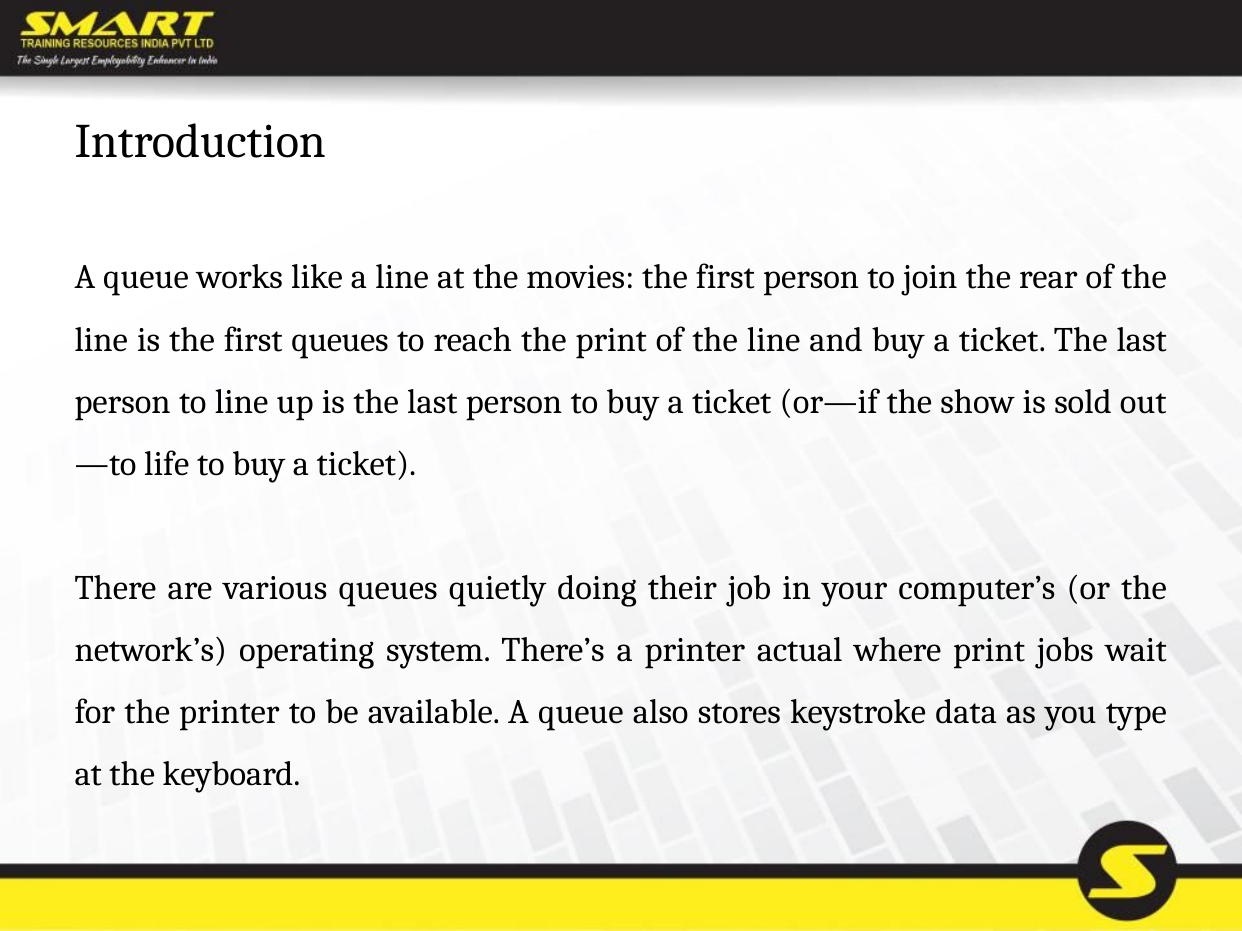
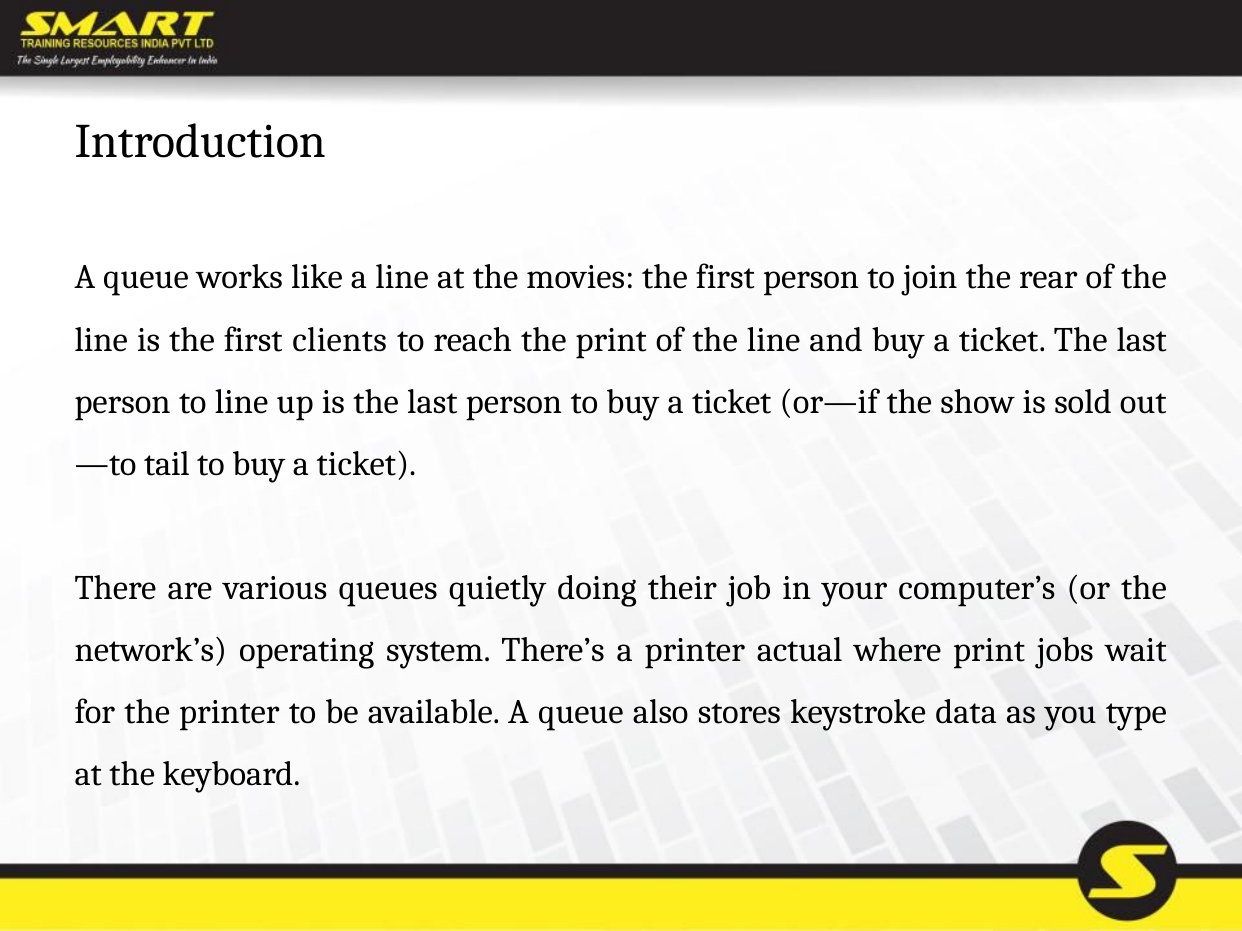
first queues: queues -> clients (340, 340)
life: life -> tail (167, 464)
